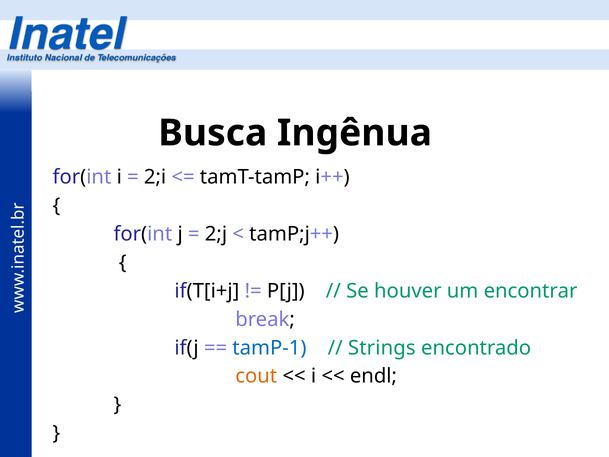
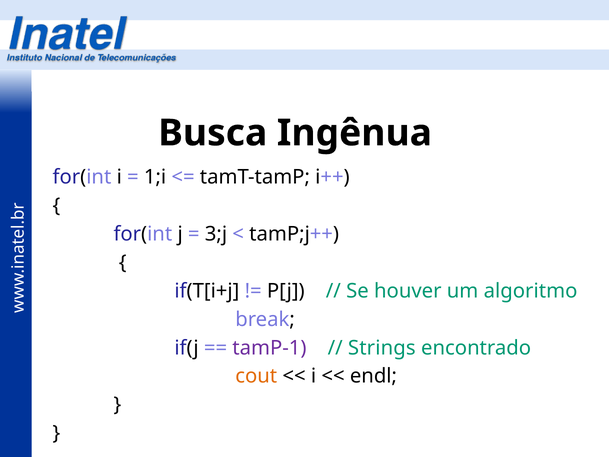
2;i: 2;i -> 1;i (155, 177)
2;j: 2;j -> 3;j (216, 234)
encontrar: encontrar -> algoritmo (531, 291)
tamP-1 colour: blue -> purple (269, 348)
